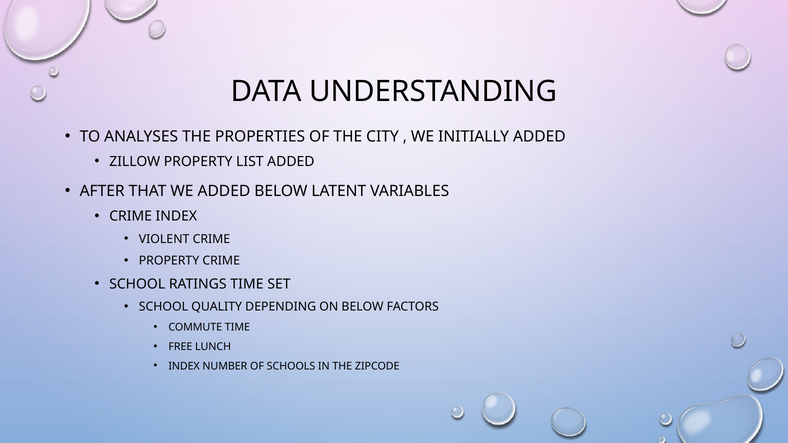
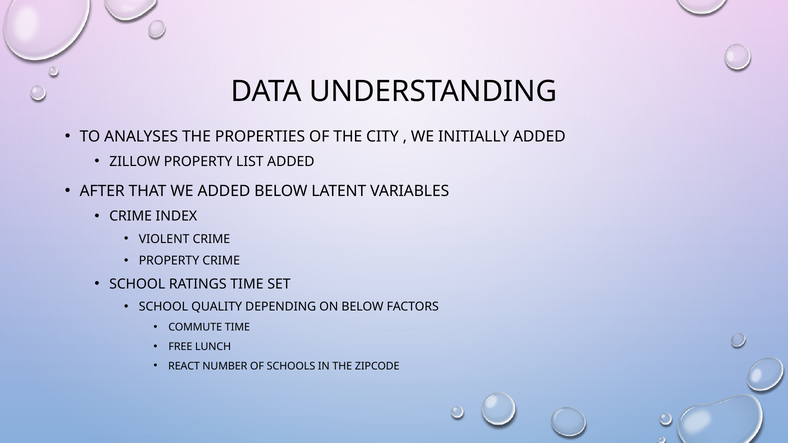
INDEX: INDEX -> REACT (184, 366)
